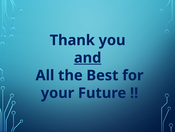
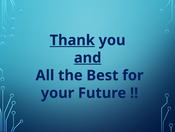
Thank underline: none -> present (72, 40)
